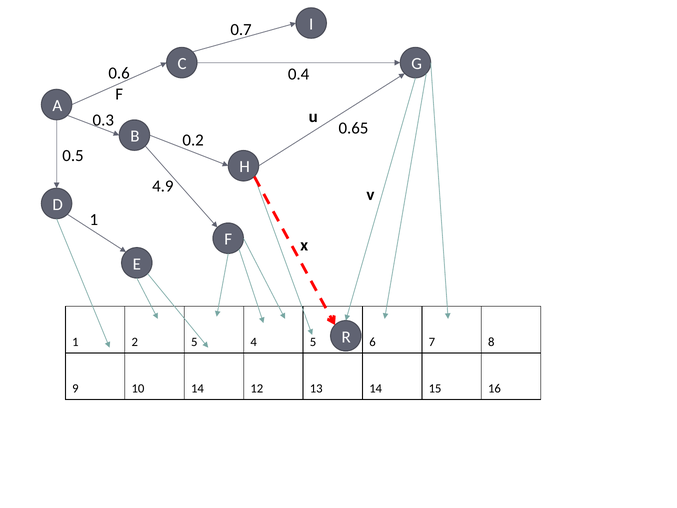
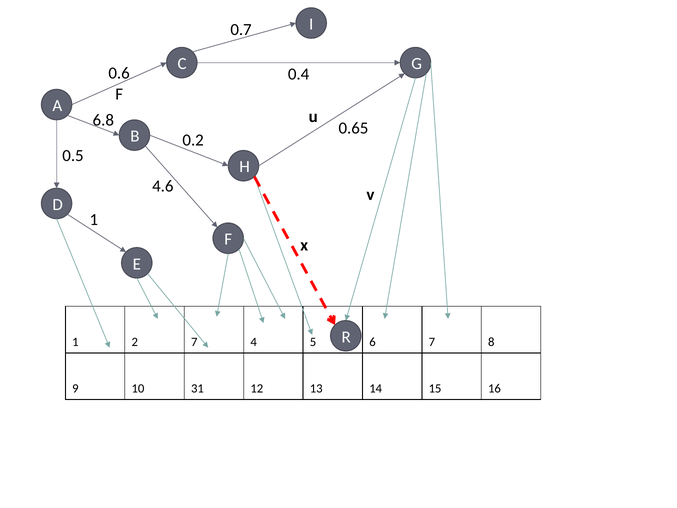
0.3: 0.3 -> 6.8 (103, 120)
4.9: 4.9 -> 4.6 (163, 186)
2 5: 5 -> 7 (194, 342)
10 14: 14 -> 31 (197, 388)
